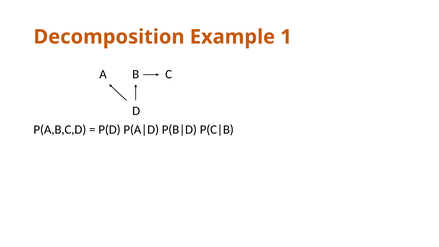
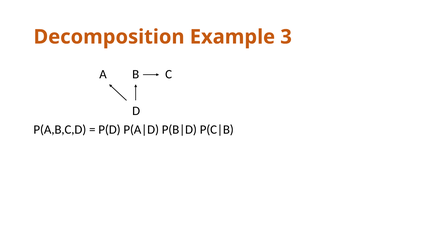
1: 1 -> 3 (286, 37)
